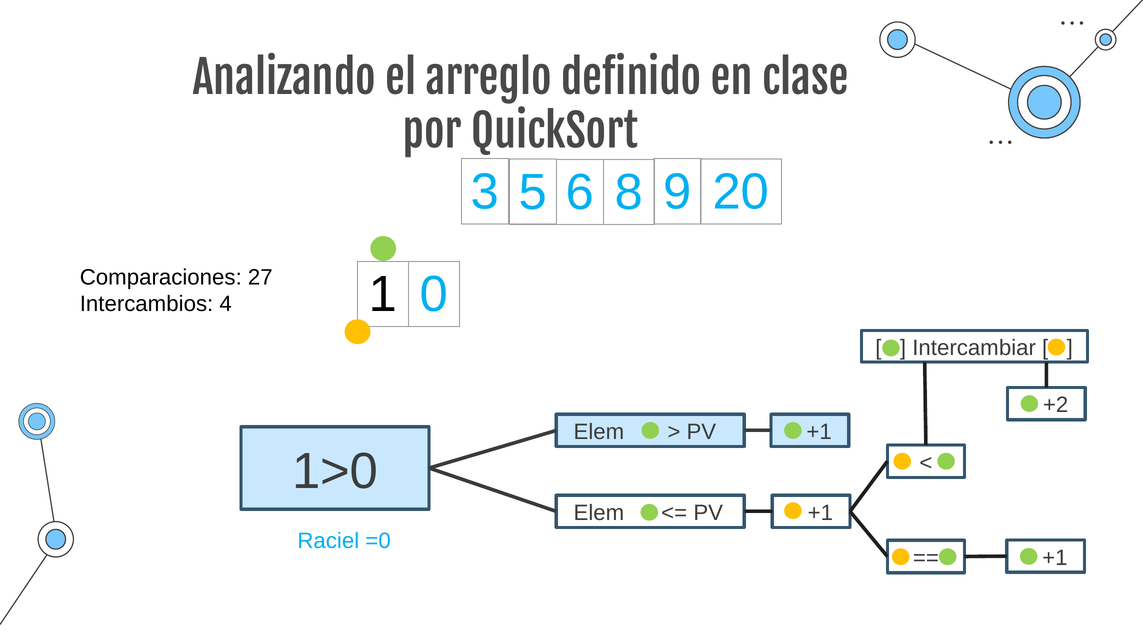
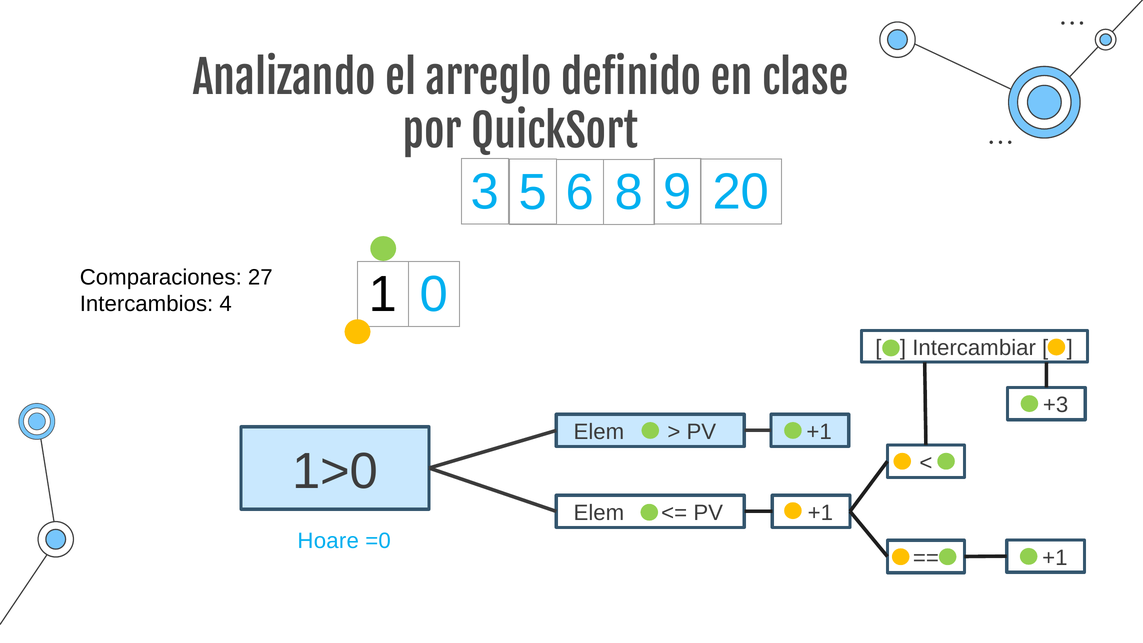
+2: +2 -> +3 (1056, 405)
Raciel: Raciel -> Hoare (328, 541)
